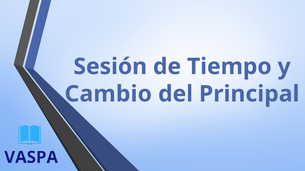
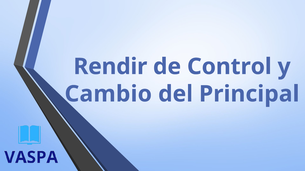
Sesión: Sesión -> Rendir (110, 67)
Tiempo: Tiempo -> Control (229, 67)
